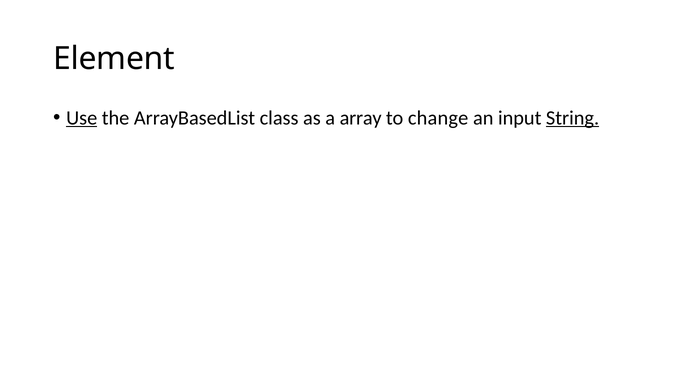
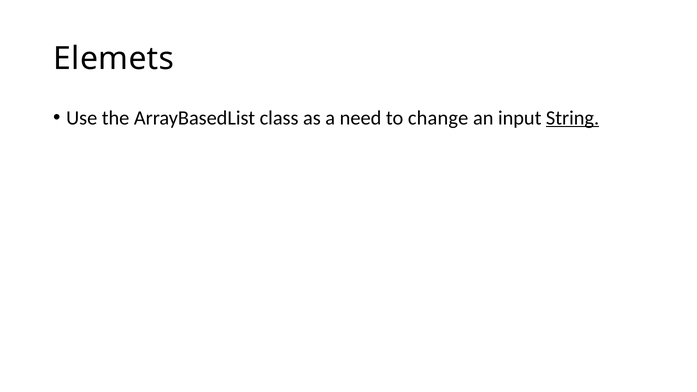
Element: Element -> Elemets (114, 59)
Use underline: present -> none (82, 118)
array: array -> need (361, 118)
